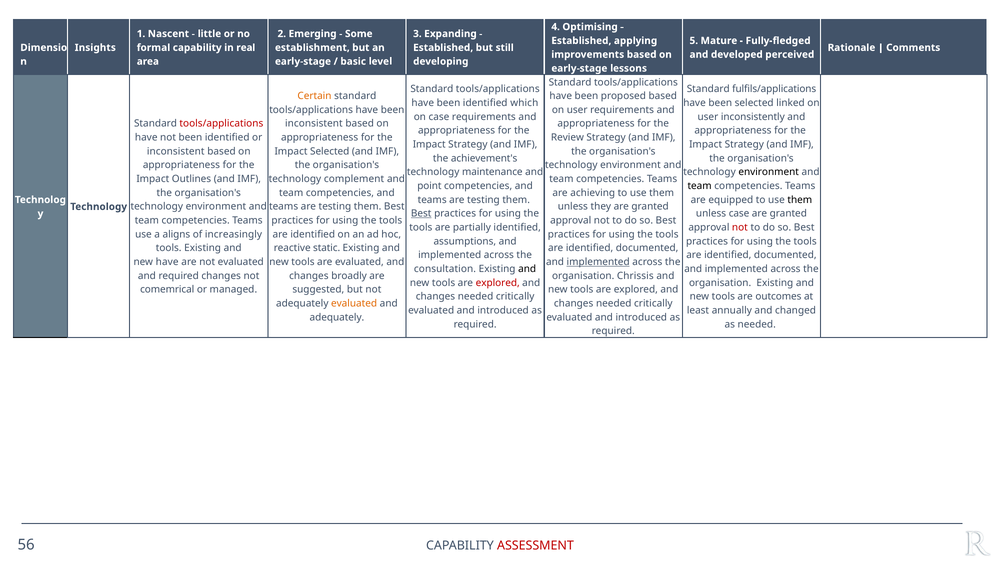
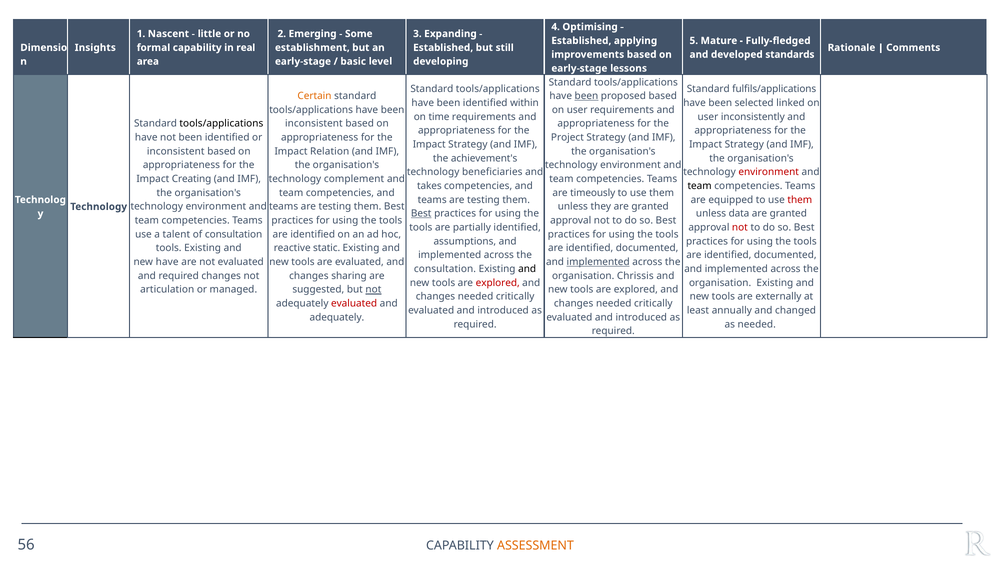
perceived: perceived -> standards (790, 54)
been underline: none -> present (586, 96)
which: which -> within (524, 103)
on case: case -> time (439, 117)
tools/applications colour: red -> black (221, 124)
Review: Review -> Project (567, 137)
Impact Selected: Selected -> Relation (330, 151)
maintenance: maintenance -> beneficiaries (492, 172)
environment colour: black -> red (769, 172)
Outlines: Outlines -> Creating (192, 179)
point: point -> takes (429, 186)
achieving: achieving -> timeously (593, 193)
them colour: black -> red (800, 200)
unless case: case -> data (739, 213)
aligns: aligns -> talent (176, 234)
of increasingly: increasingly -> consultation (234, 234)
broadly: broadly -> sharing (349, 276)
comemrical: comemrical -> articulation (167, 289)
not underline: none -> present (373, 289)
outcomes: outcomes -> externally (778, 296)
evaluated colour: orange -> red (354, 303)
ASSESSMENT colour: red -> orange (535, 545)
